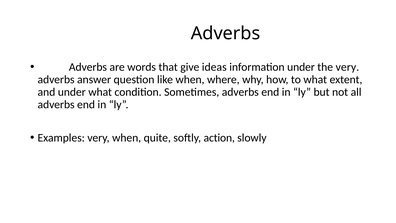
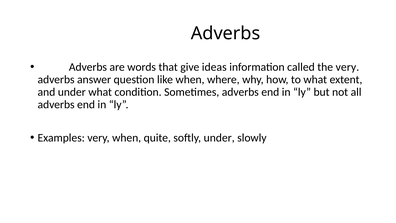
information under: under -> called (301, 67)
softly action: action -> under (219, 138)
